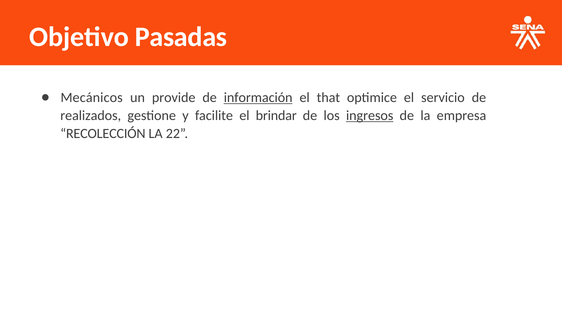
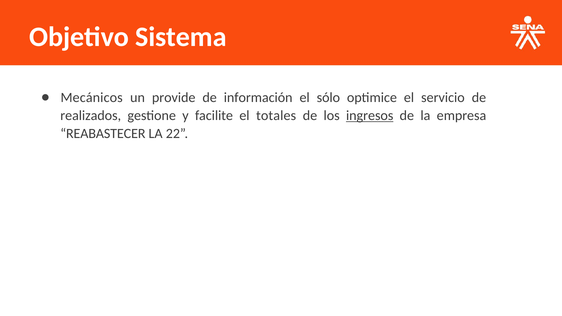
Pasadas: Pasadas -> Sistema (181, 37)
información underline: present -> none (258, 98)
that: that -> sólo (328, 98)
brindar: brindar -> totales (276, 116)
RECOLECCIÓN: RECOLECCIÓN -> REABASTECER (103, 134)
